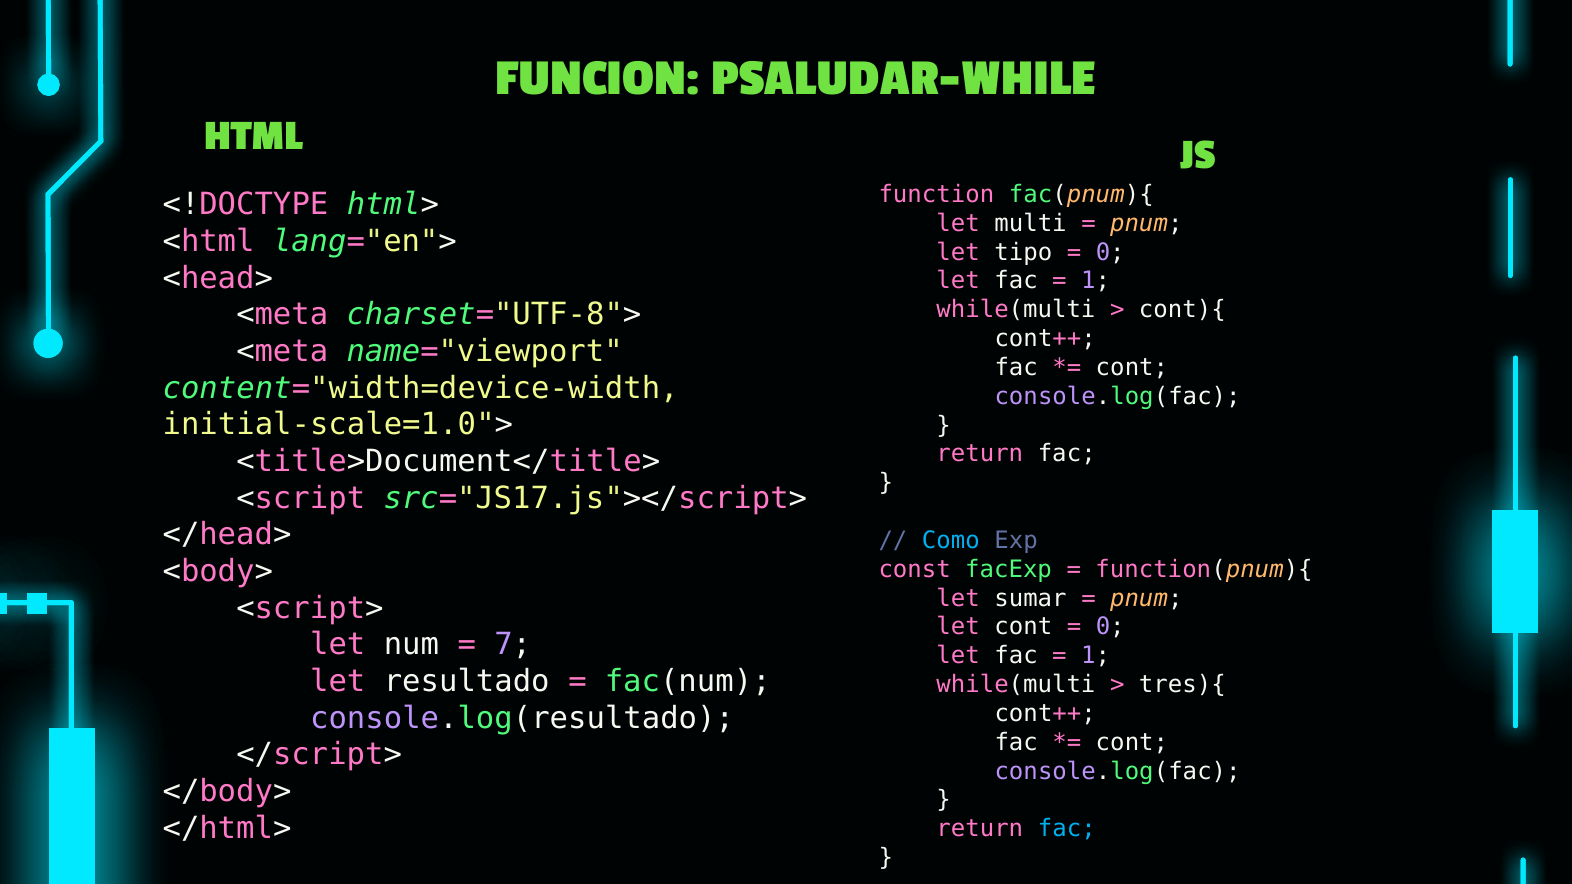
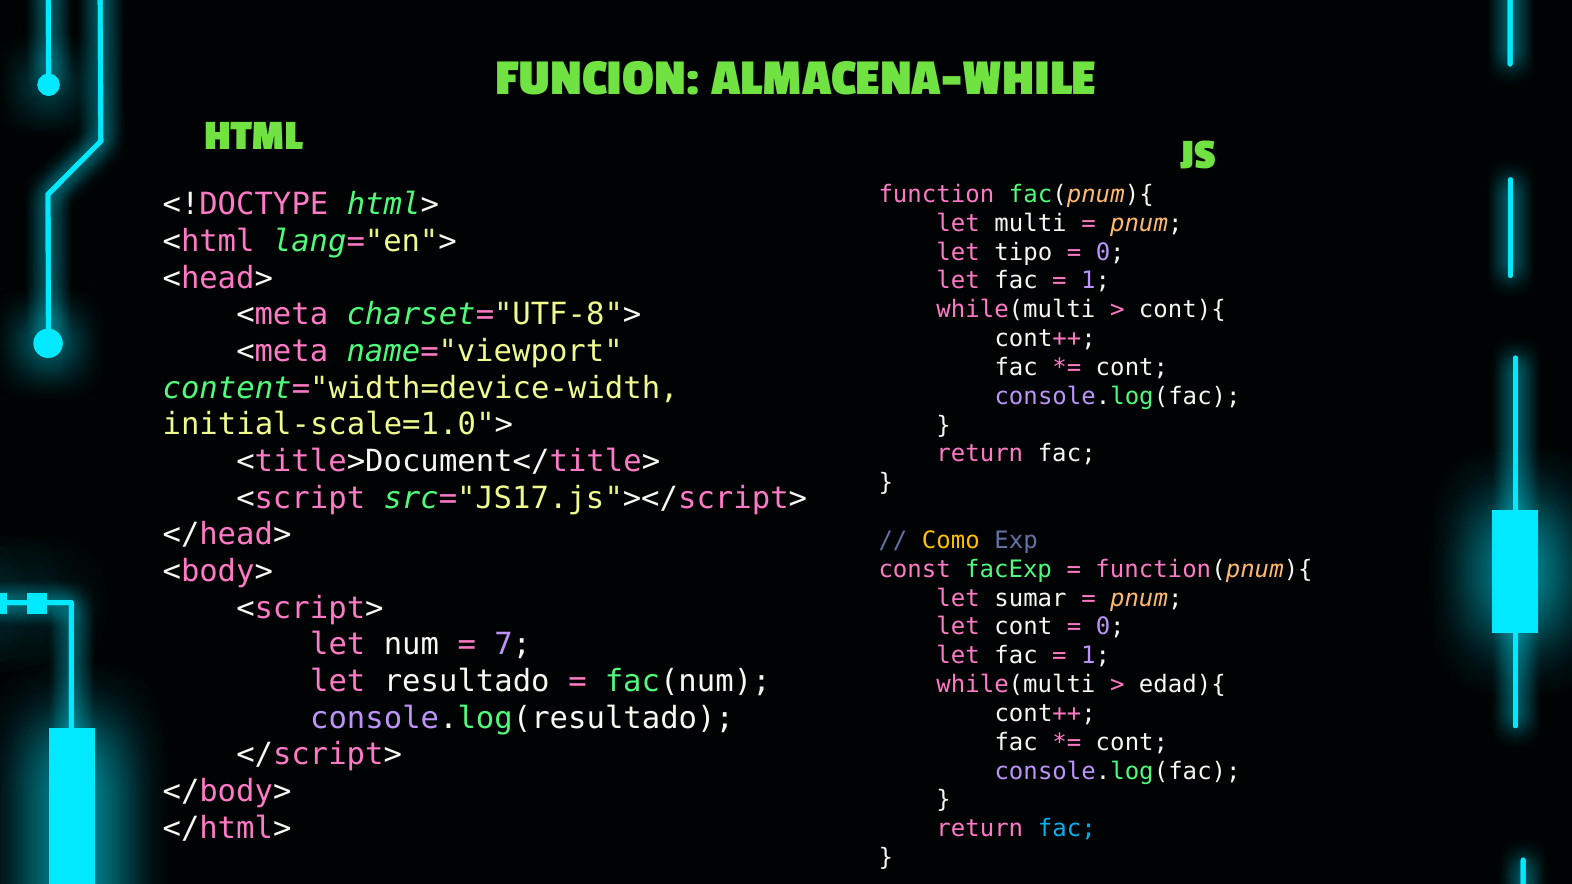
PSALUDAR-WHILE: PSALUDAR-WHILE -> ALMACENA-WHILE (904, 77)
Como colour: light blue -> yellow (951, 541)
tres){: tres){ -> edad){ (1182, 685)
